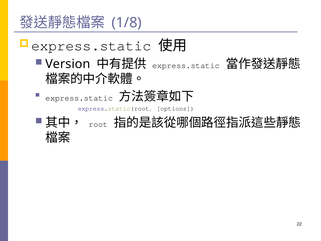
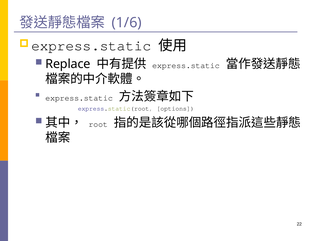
1/8: 1/8 -> 1/6 (127, 23)
Version: Version -> Replace (68, 64)
